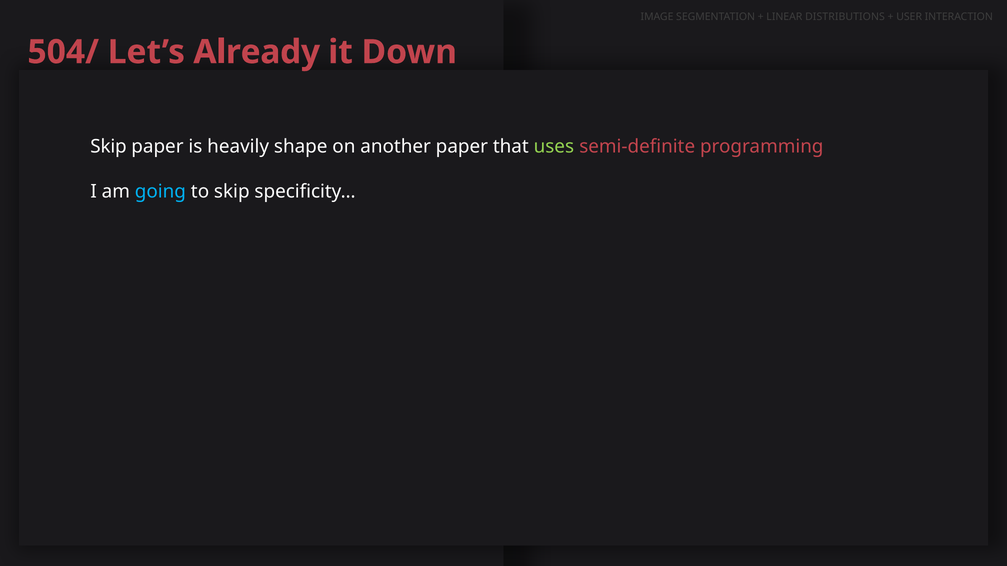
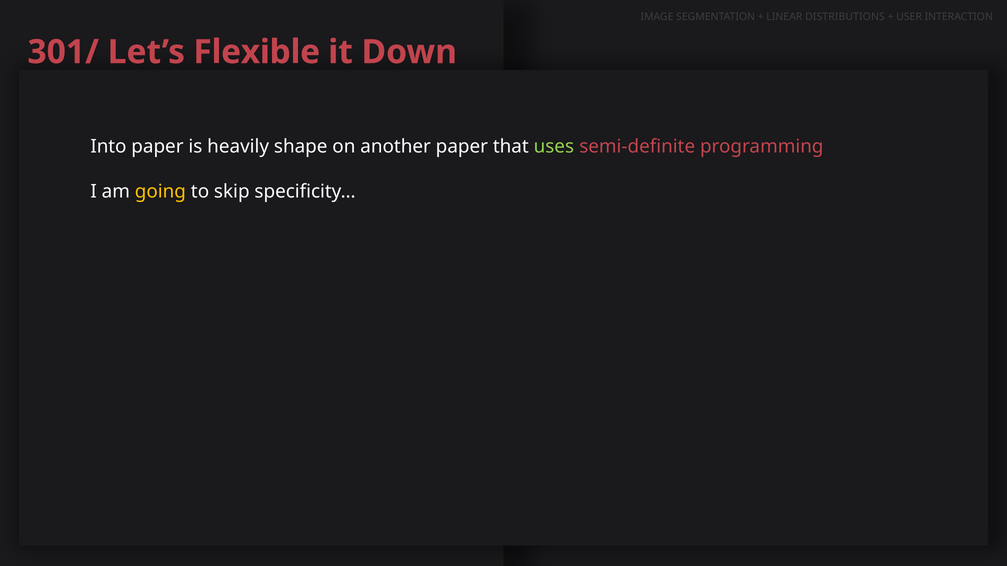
504/: 504/ -> 301/ (63, 52)
Already: Already -> Flexible (257, 52)
Skip: Skip -> Into (108, 146)
going colour: light blue -> yellow (160, 192)
